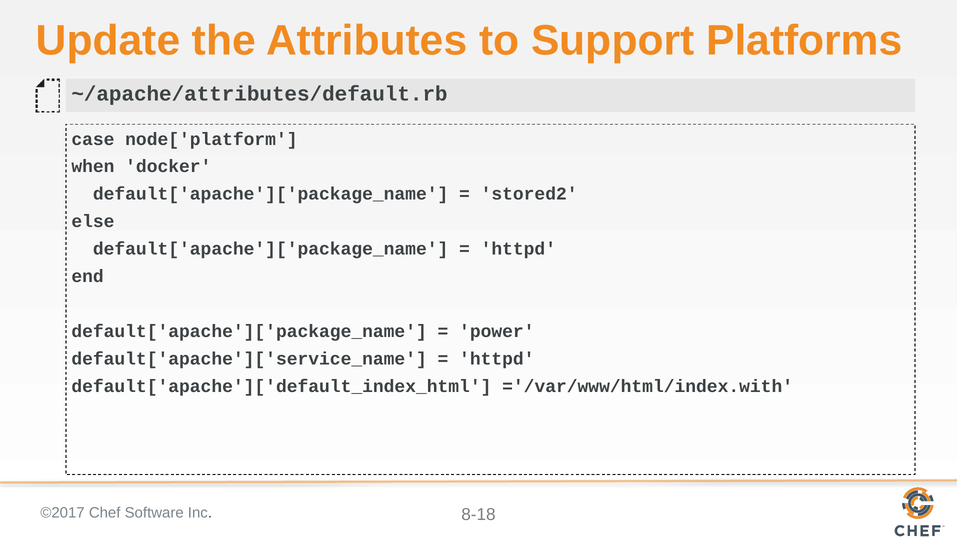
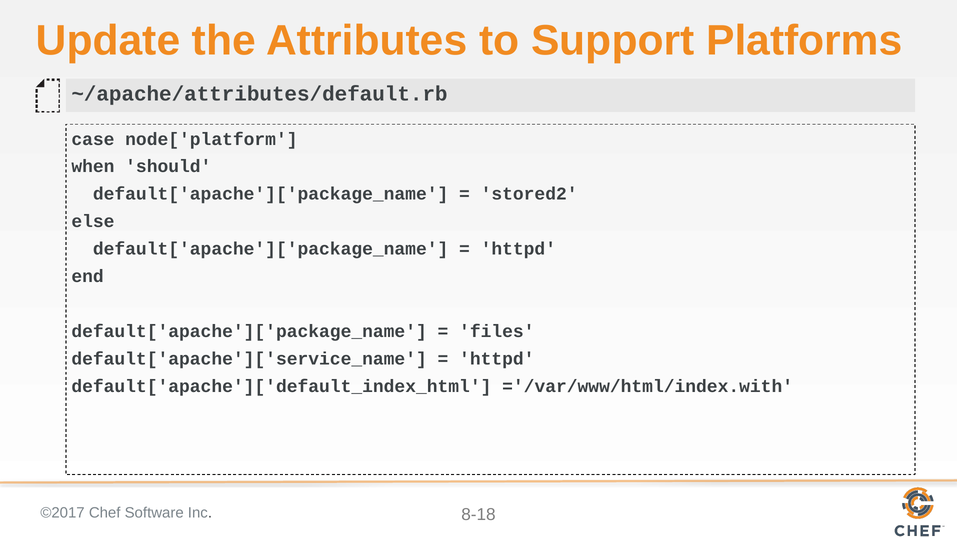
docker: docker -> should (168, 167)
power: power -> files (497, 332)
